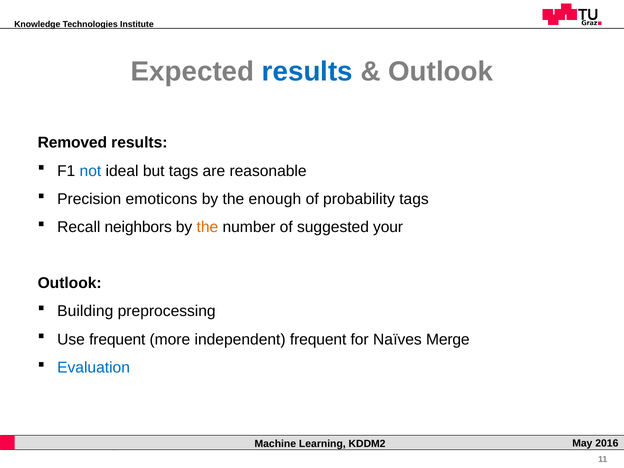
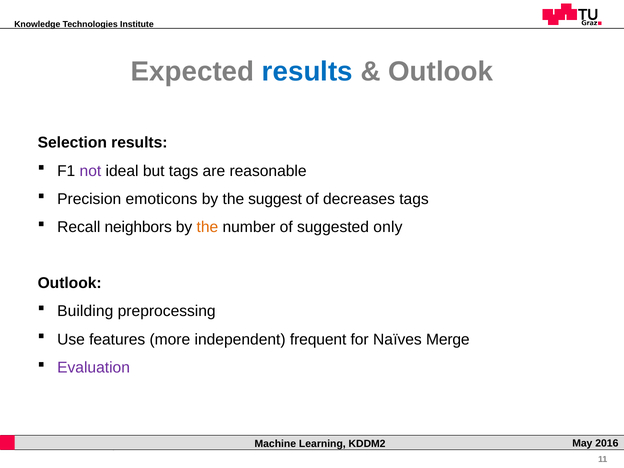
Removed: Removed -> Selection (72, 143)
not colour: blue -> purple (90, 171)
enough: enough -> suggest (275, 199)
probability: probability -> decreases (359, 199)
your: your -> only (388, 227)
Use frequent: frequent -> features (117, 339)
Evaluation colour: blue -> purple (94, 367)
